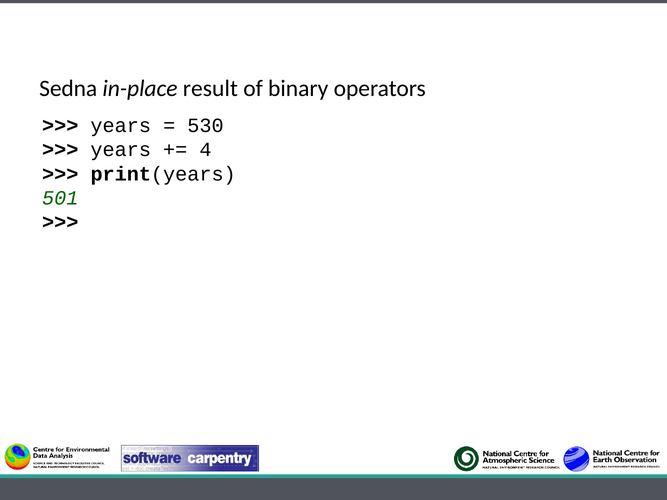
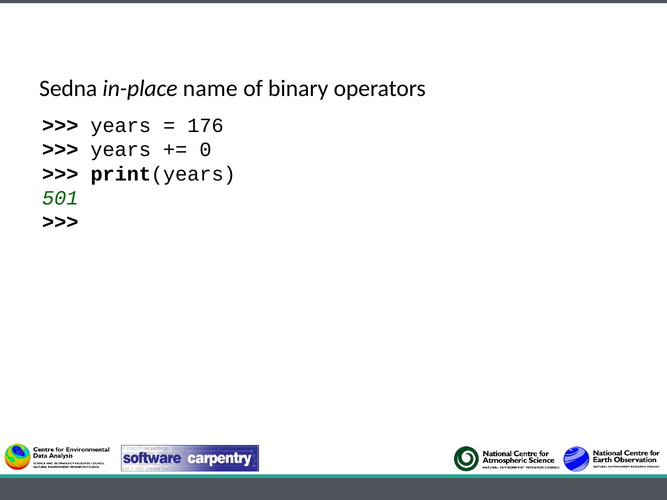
result: result -> name (210, 89)
530: 530 -> 176 (205, 126)
4: 4 -> 0 (205, 150)
